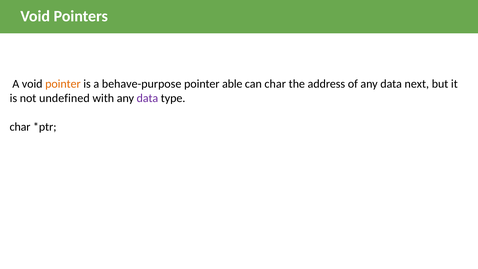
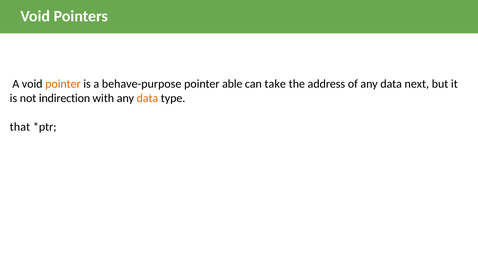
can char: char -> take (275, 84)
undefined: undefined -> indirection (65, 98)
data colour: purple -> orange (147, 98)
char: char -> that (20, 127)
